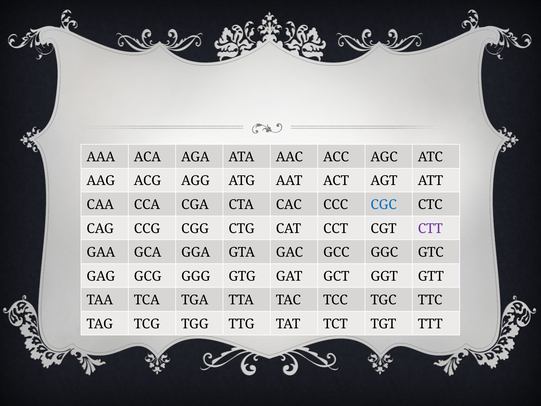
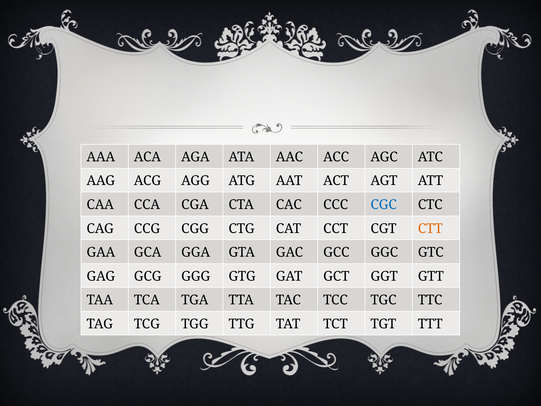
CTT colour: purple -> orange (430, 228)
